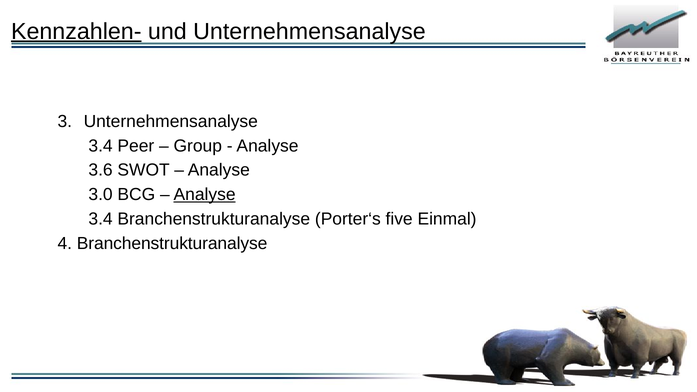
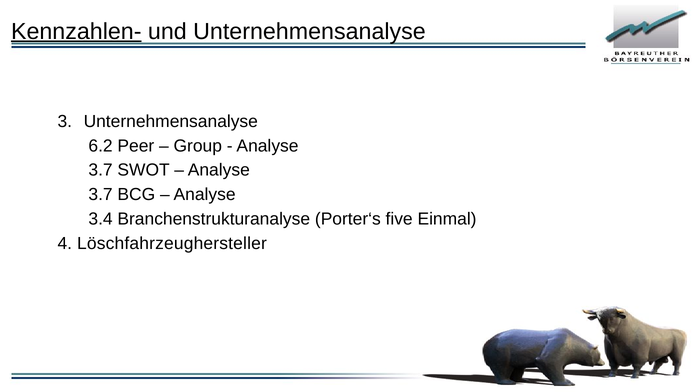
3.4: 3.4 -> 6.2 (101, 146)
3.6: 3.6 -> 3.7 (101, 170)
3.0: 3.0 -> 3.7 (101, 195)
Analyse underline: present -> none (205, 195)
4 Branchenstrukturanalyse: Branchenstrukturanalyse -> Löschfahrzeughersteller (172, 243)
